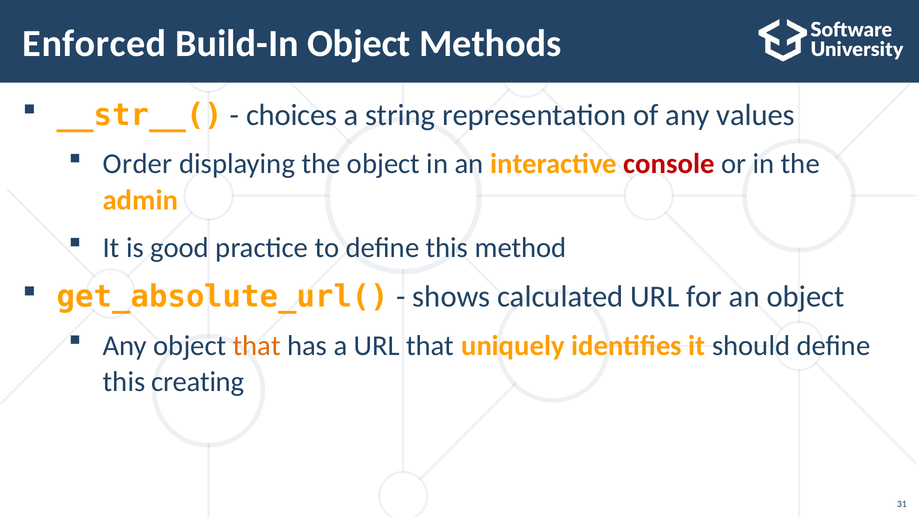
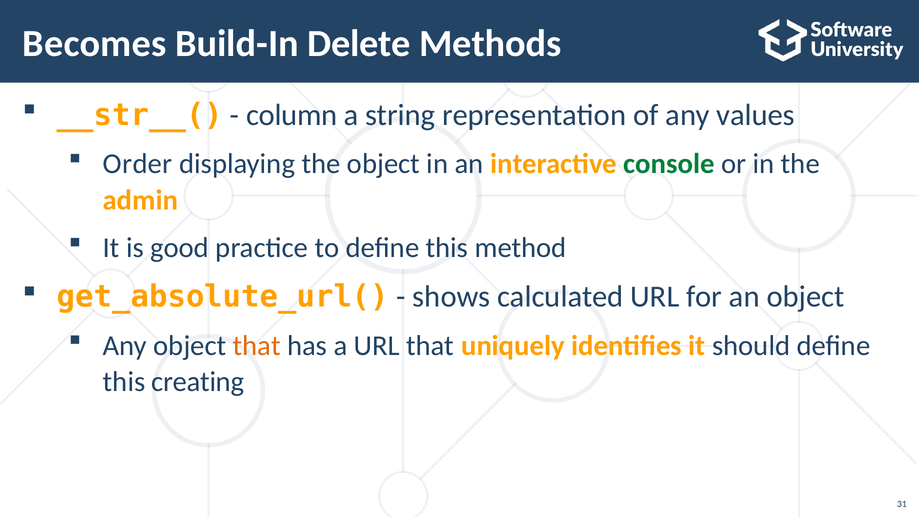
Enforced: Enforced -> Becomes (94, 44)
Build-In Object: Object -> Delete (359, 44)
choices: choices -> column (292, 115)
console colour: red -> green (669, 164)
